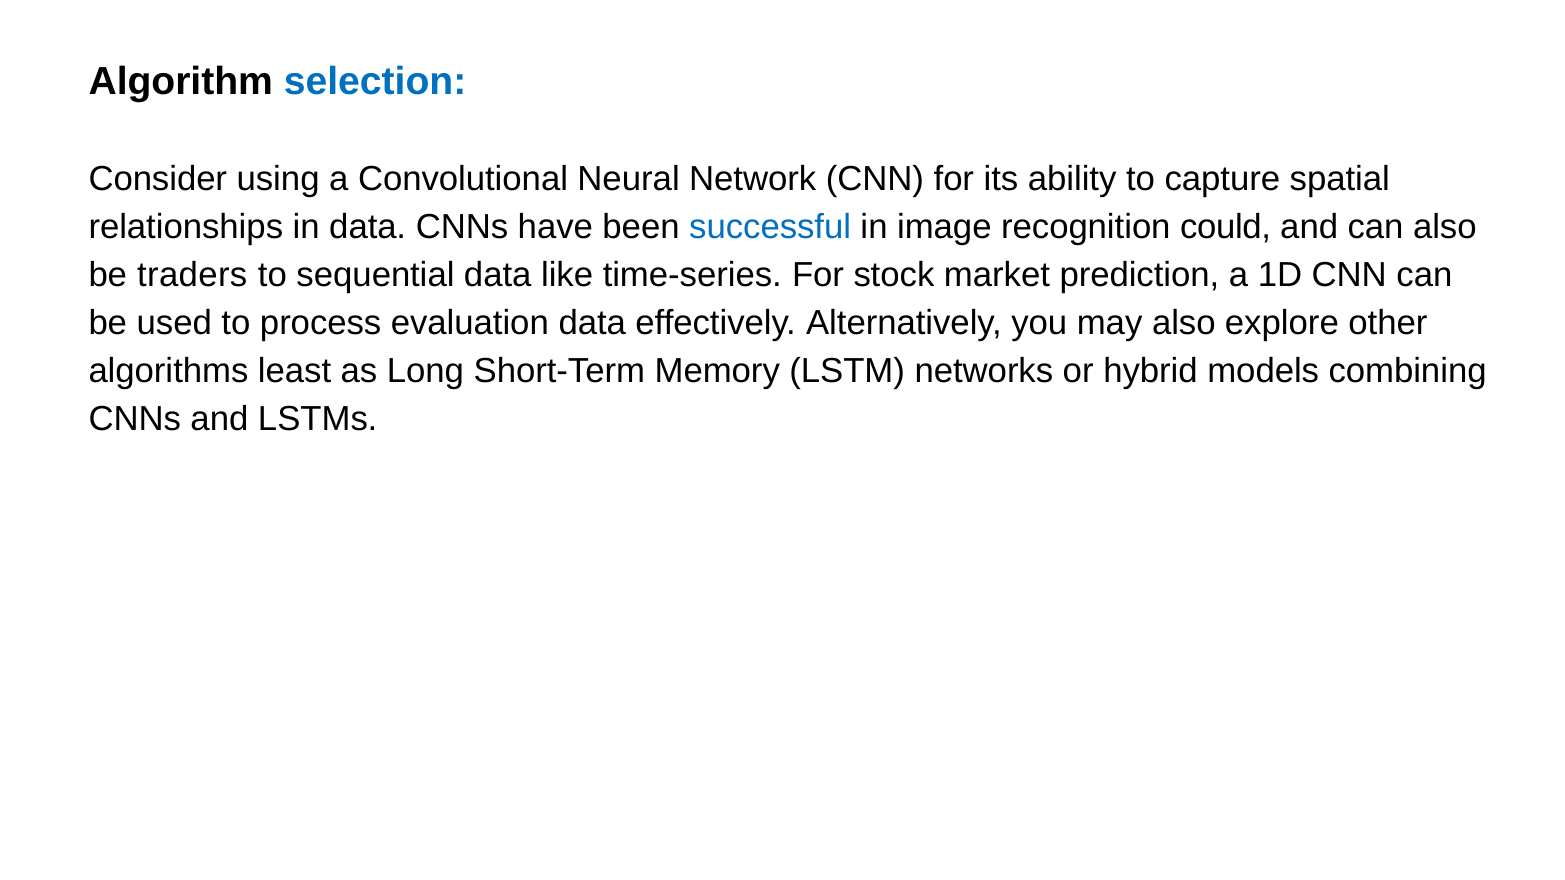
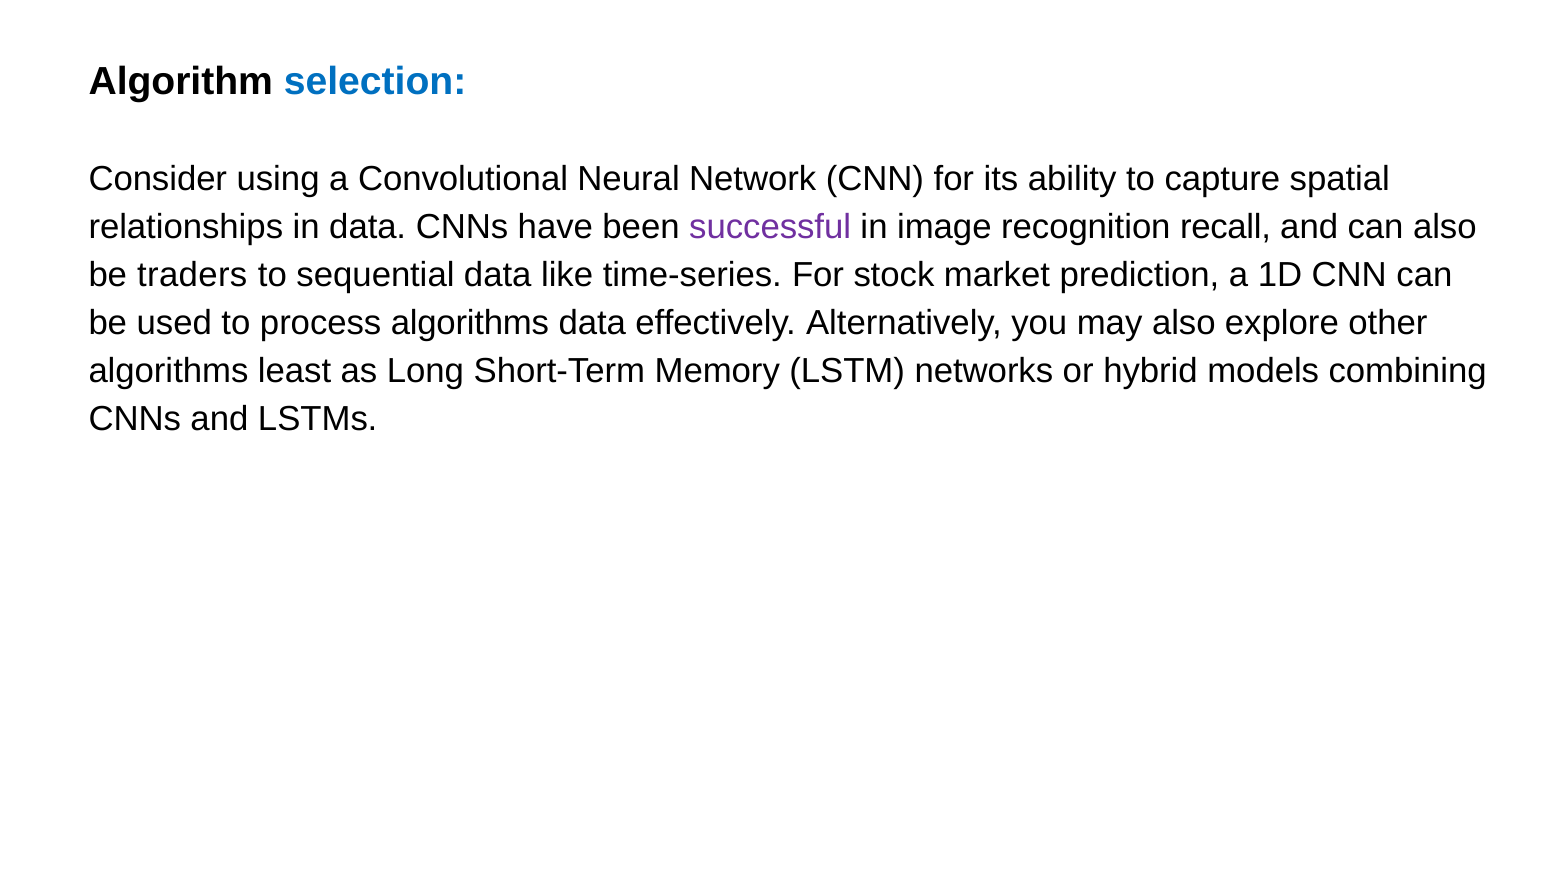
successful colour: blue -> purple (770, 227)
could: could -> recall (1225, 227)
process evaluation: evaluation -> algorithms (470, 323)
